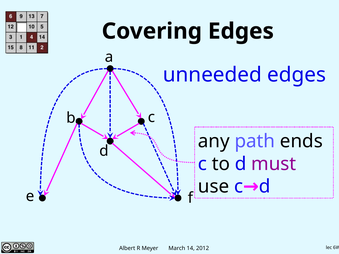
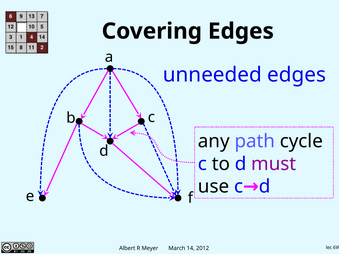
ends: ends -> cycle (301, 141)
